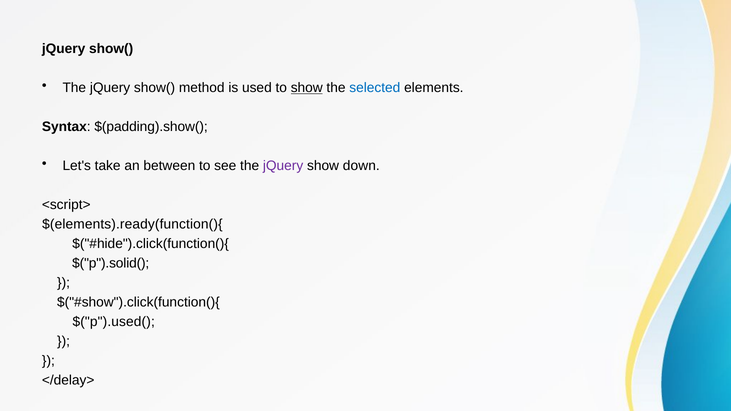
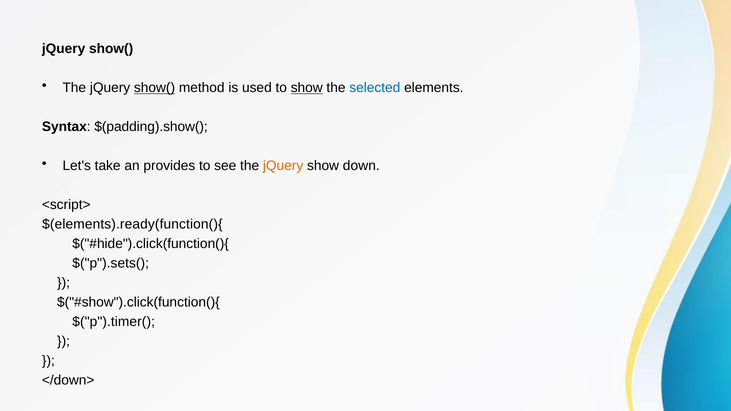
show( underline: none -> present (155, 88)
between: between -> provides (169, 166)
jQuery colour: purple -> orange (283, 166)
$("p").solid(: $("p").solid( -> $("p").sets( (111, 263)
$("p").used(: $("p").used( -> $("p").timer( (114, 322)
</delay>: </delay> -> </down> (68, 380)
